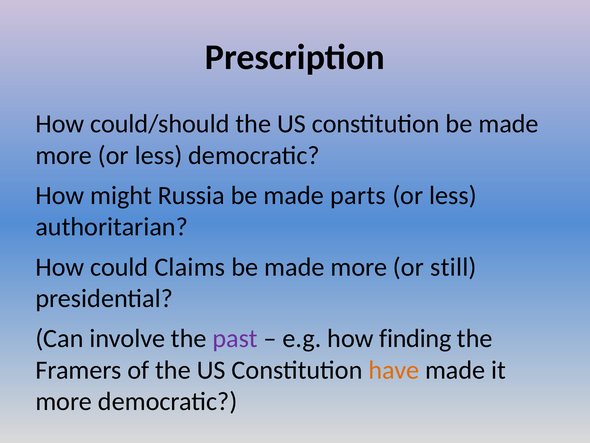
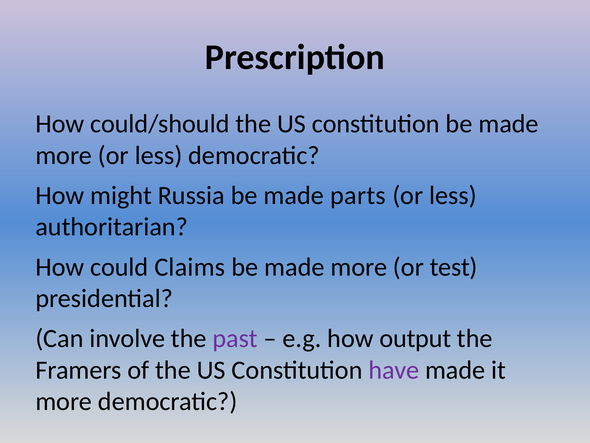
still: still -> test (454, 267)
finding: finding -> output (415, 338)
have colour: orange -> purple (394, 370)
